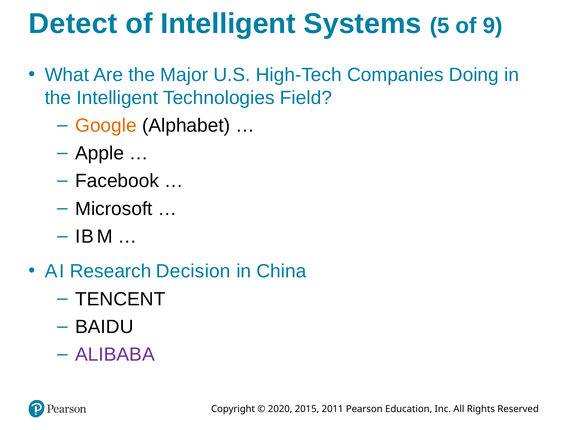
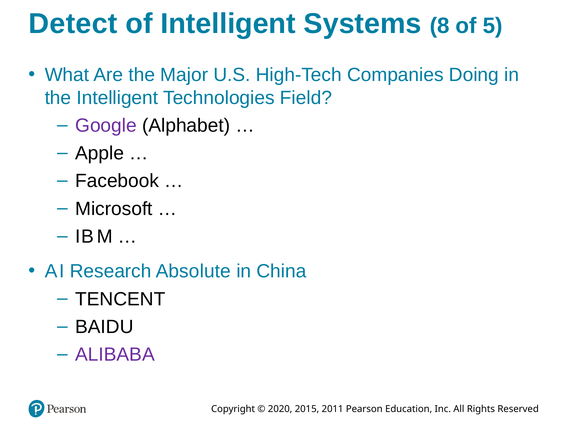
5: 5 -> 8 (440, 26)
9: 9 -> 5 (493, 26)
Google colour: orange -> purple (106, 126)
Decision: Decision -> Absolute (193, 271)
